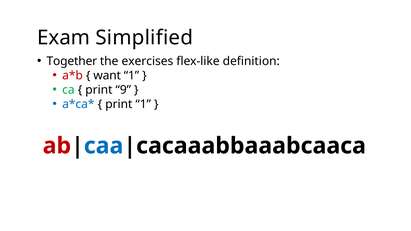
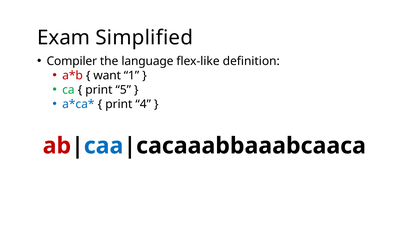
Together: Together -> Compiler (72, 61)
exercises: exercises -> language (147, 61)
9: 9 -> 5 (123, 90)
print 1: 1 -> 4 (143, 104)
